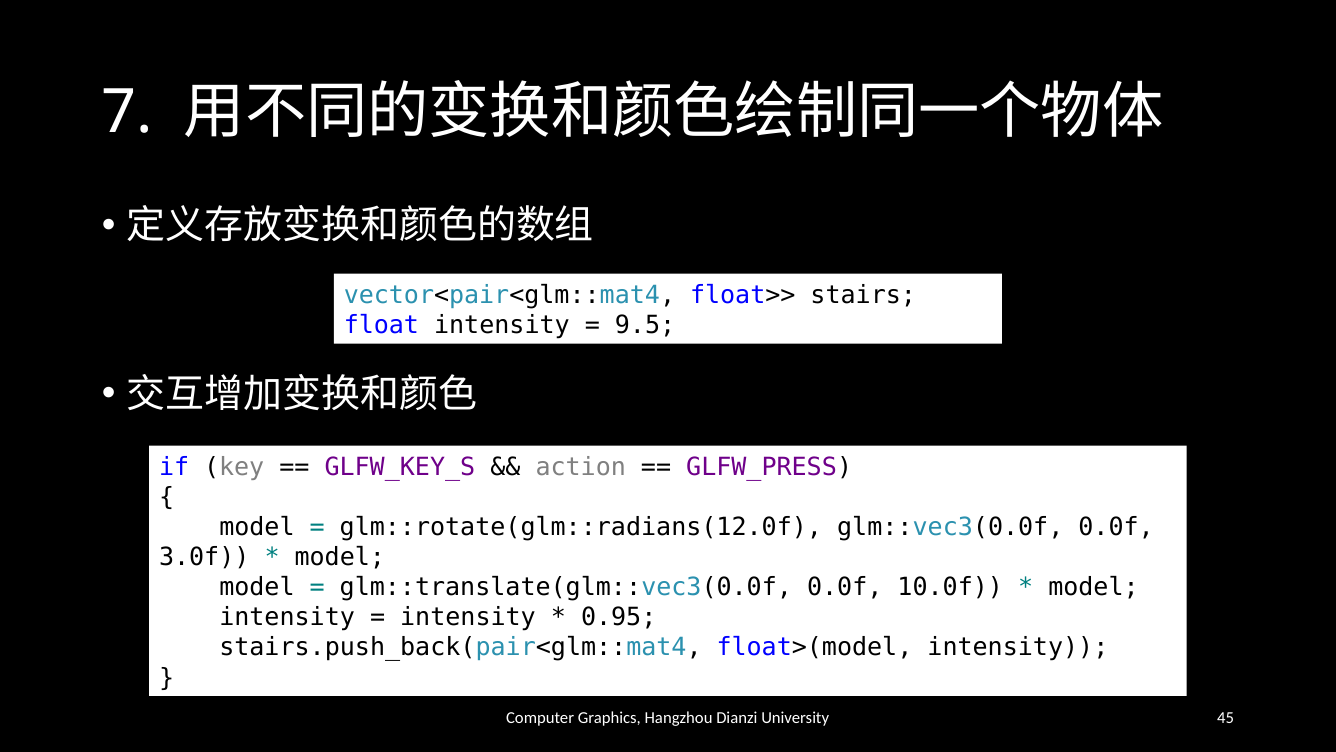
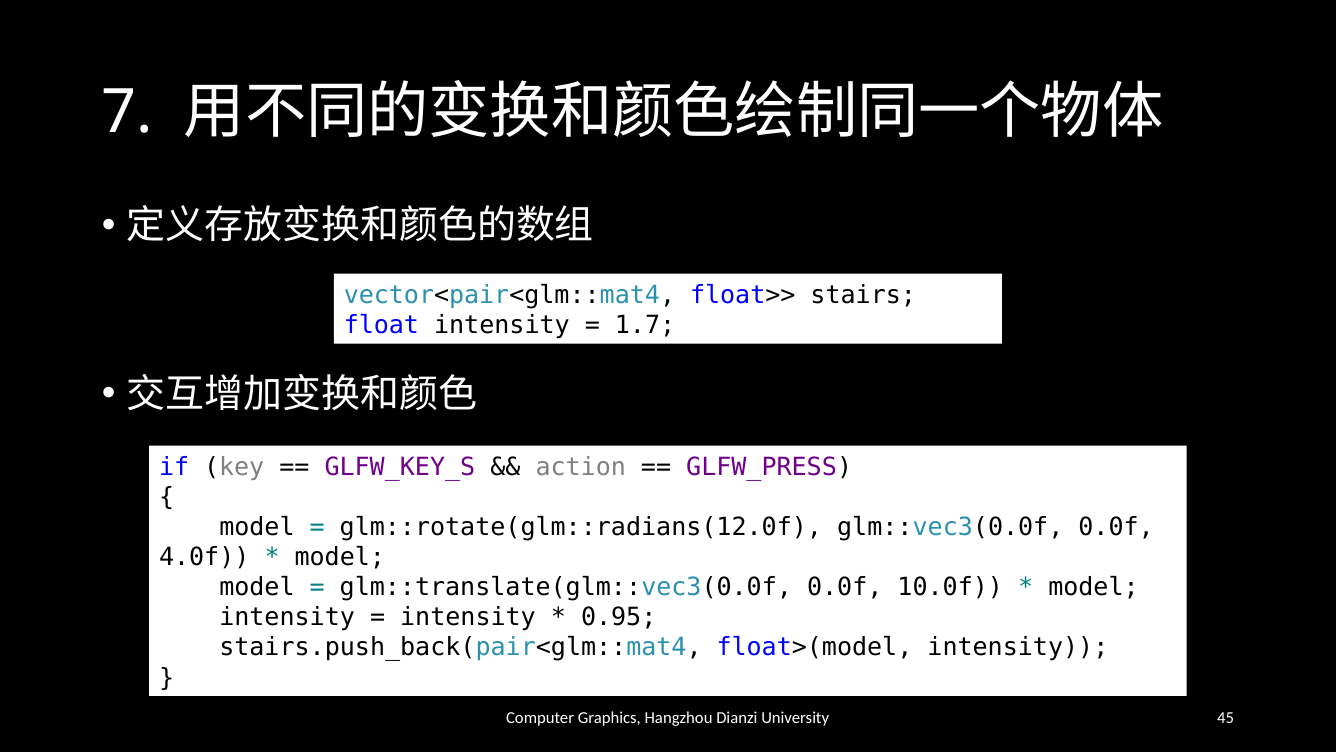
9.5: 9.5 -> 1.7 (645, 325)
3.0f: 3.0f -> 4.0f (204, 557)
